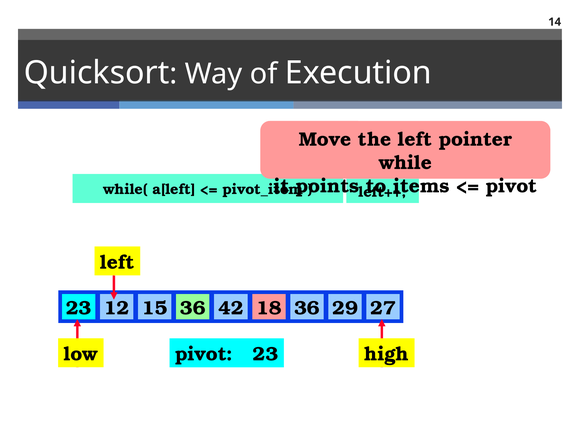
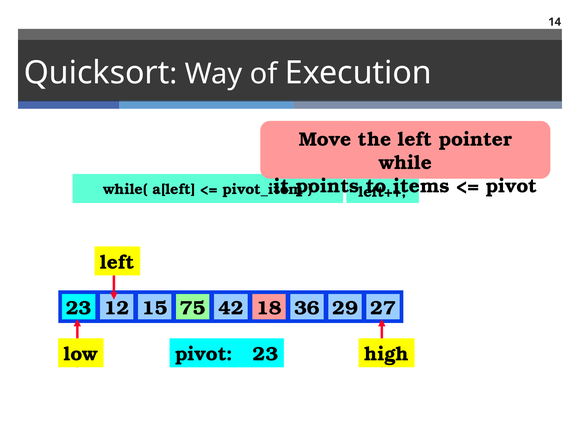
15 36: 36 -> 75 (193, 308)
